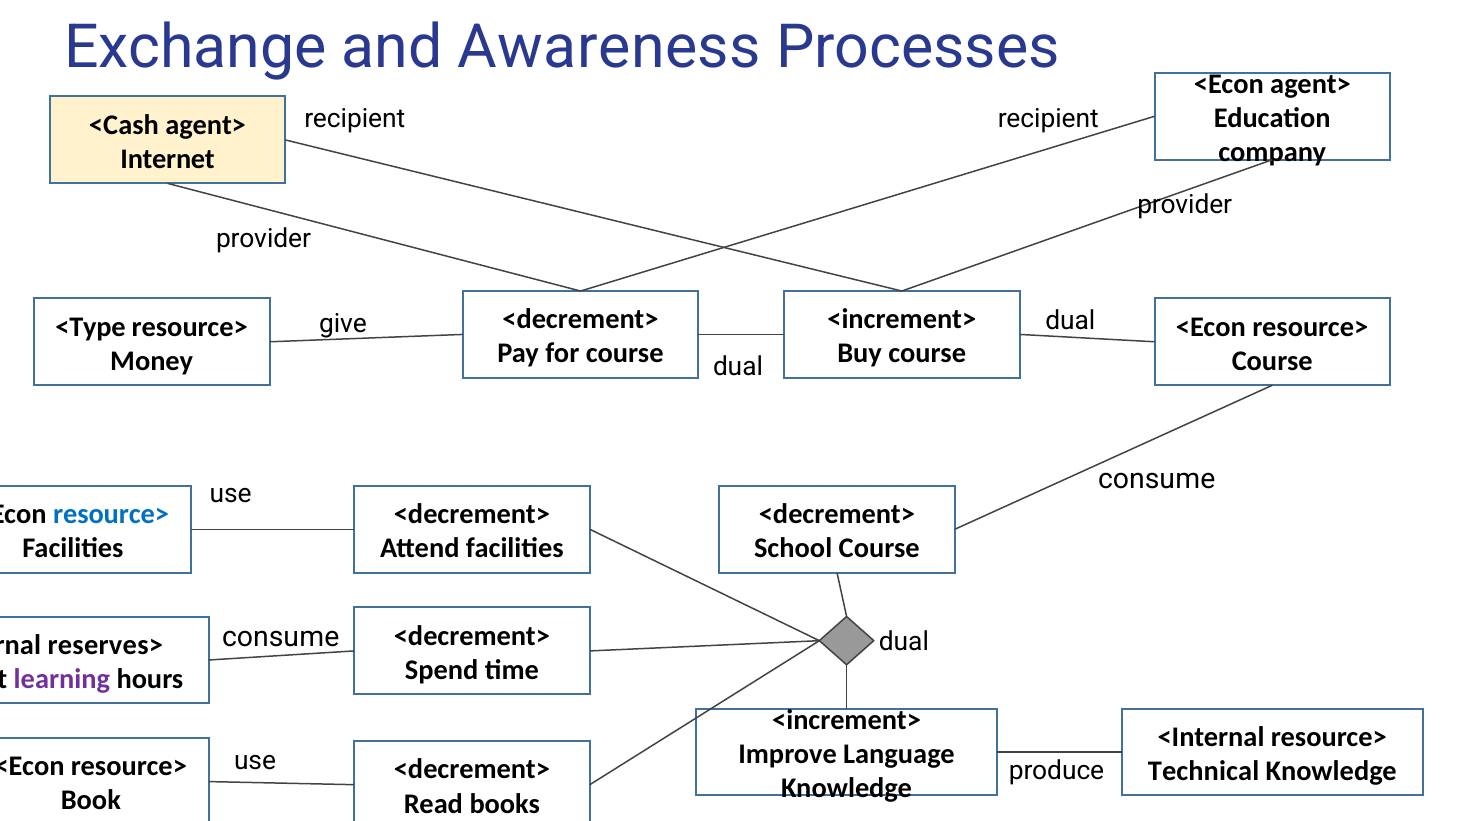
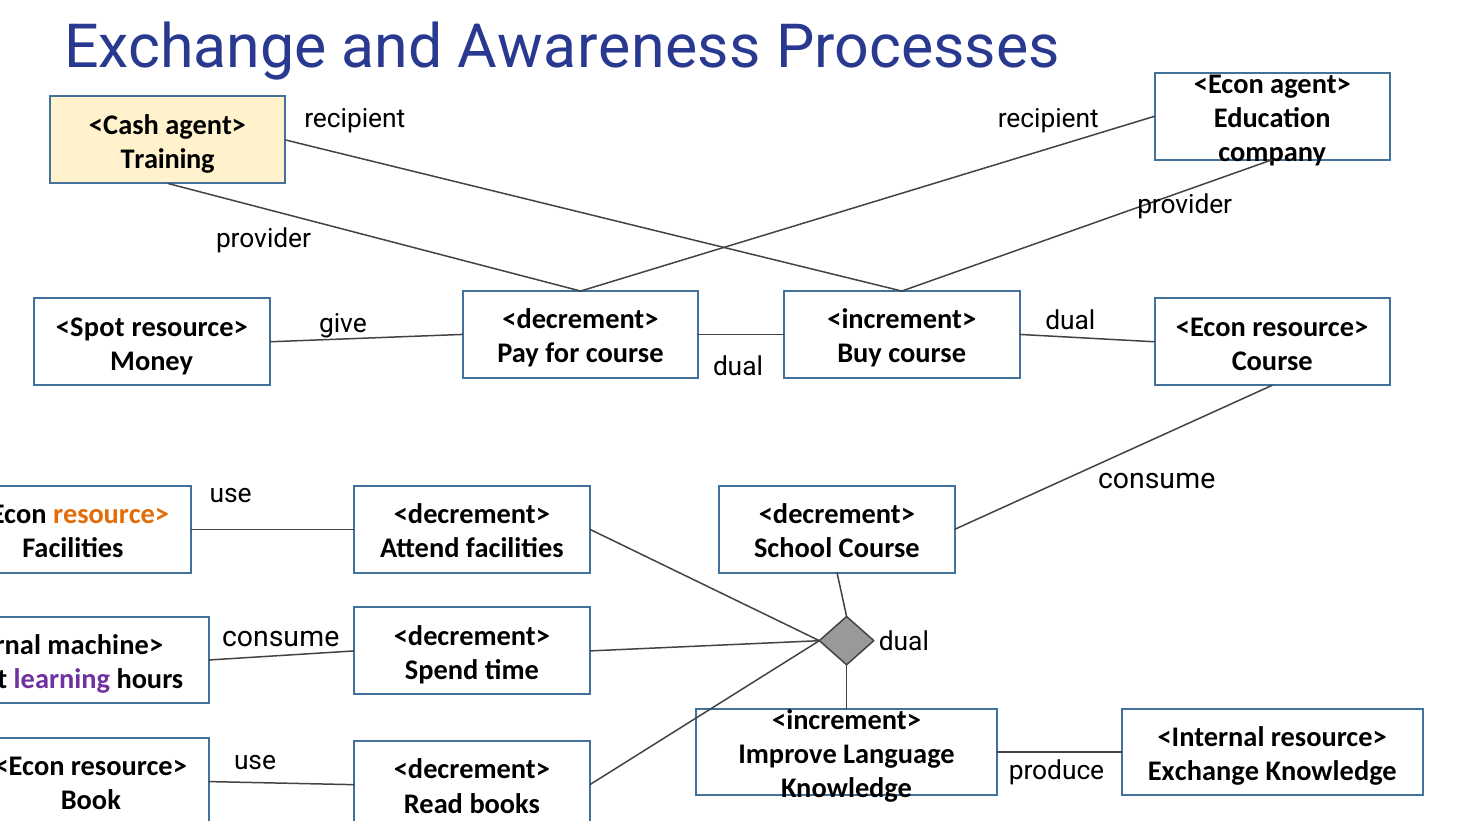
Internet: Internet -> Training (168, 159)
<Type: <Type -> <Spot (90, 327)
resource> colour: blue -> orange (111, 514)
reserves>: reserves> -> machine> (105, 645)
Technical: Technical -> Exchange (1204, 771)
